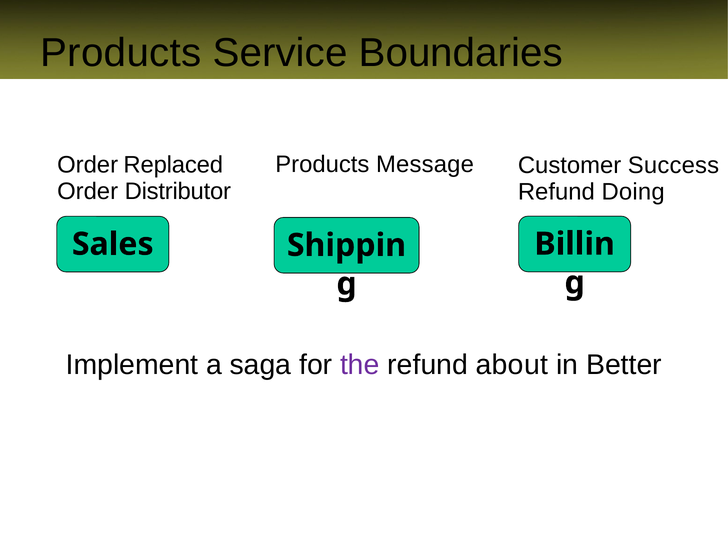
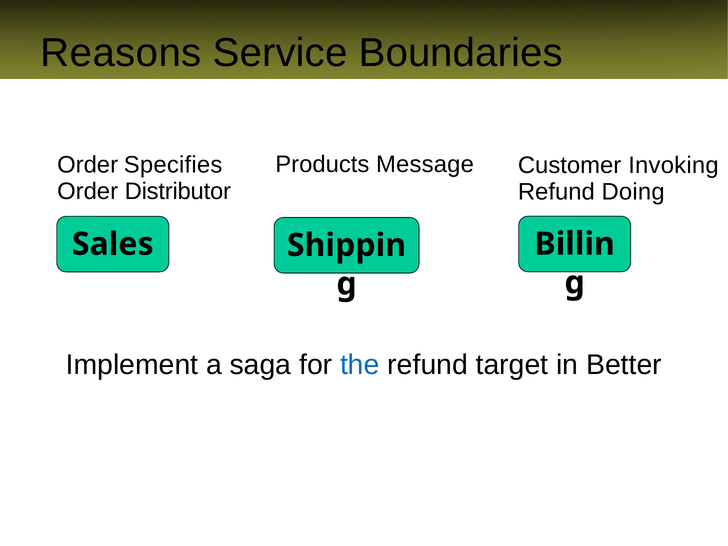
Products: Products -> Reasons (121, 53)
Success: Success -> Invoking (673, 165)
Replaced: Replaced -> Specifies (173, 165)
the colour: purple -> blue (360, 365)
about: about -> target (512, 365)
